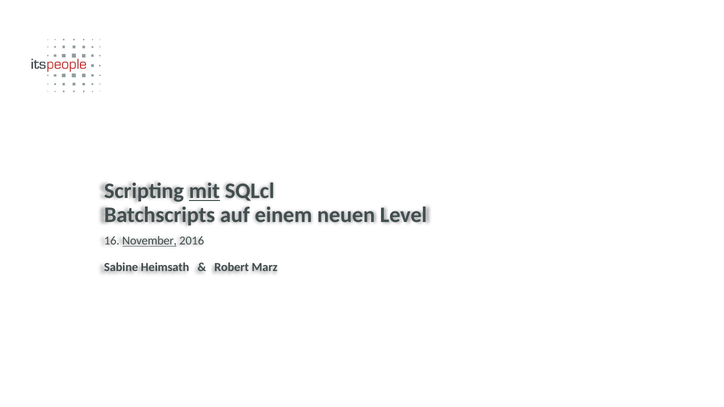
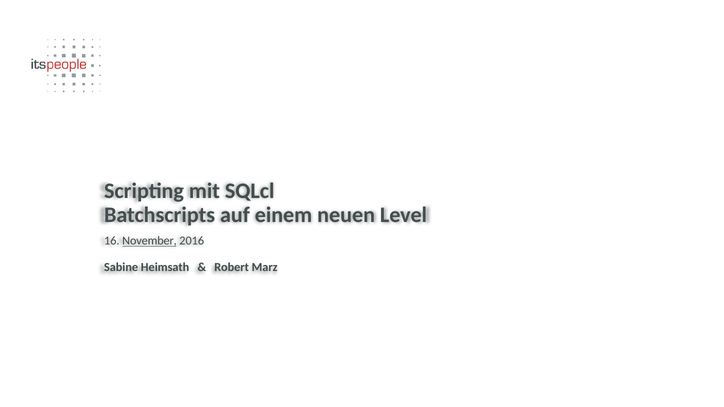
mit underline: present -> none (204, 191)
